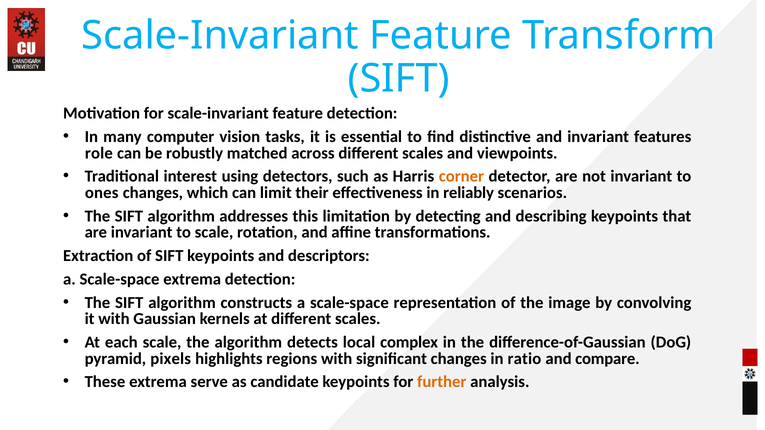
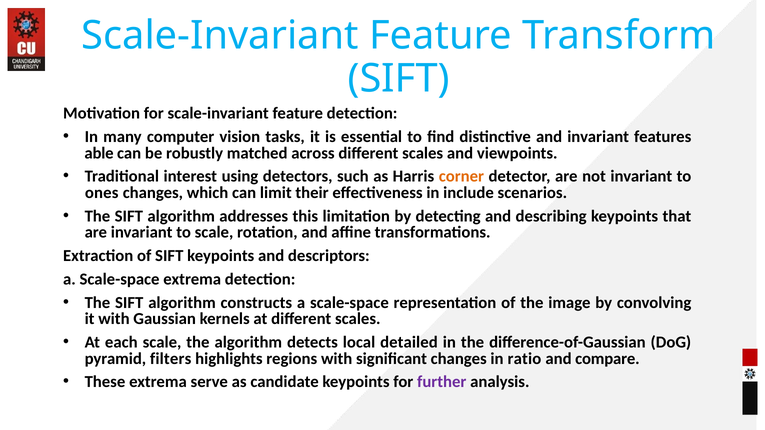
role: role -> able (99, 153)
reliably: reliably -> include (469, 193)
complex: complex -> detailed (409, 342)
pixels: pixels -> filters (171, 359)
further colour: orange -> purple (442, 382)
